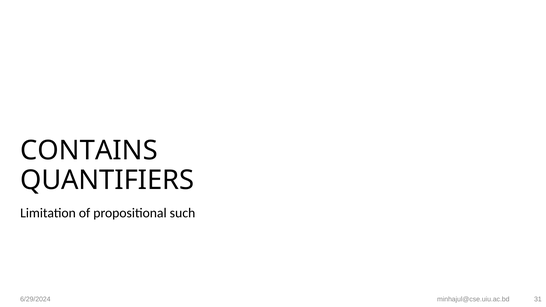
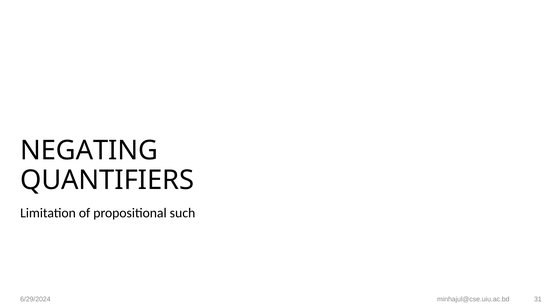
CONTAINS: CONTAINS -> NEGATING (89, 151)
